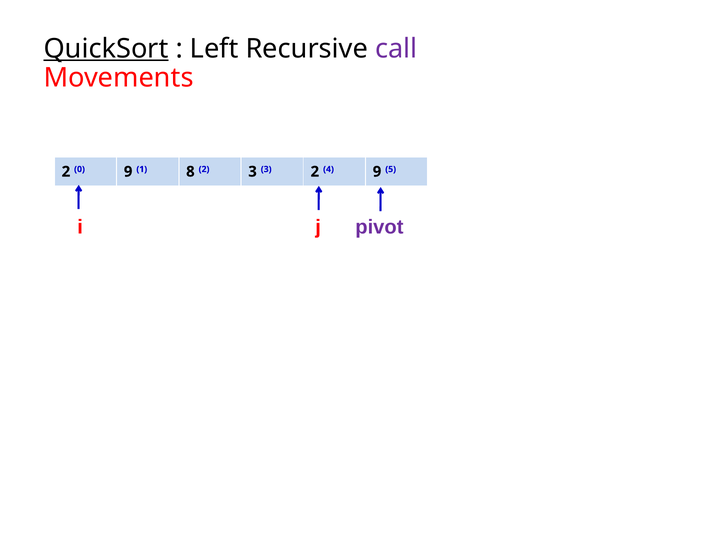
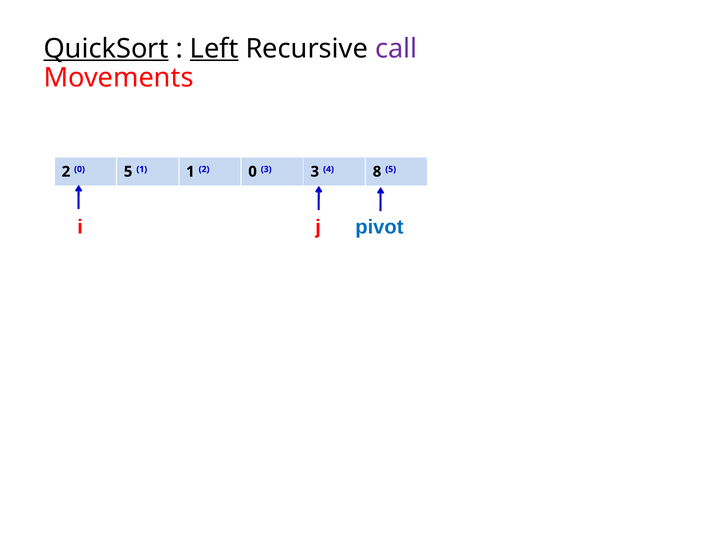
Left underline: none -> present (214, 49)
0 9: 9 -> 5 (128, 172)
1 8: 8 -> 1 (190, 172)
3: 3 -> 0 (253, 172)
3 2: 2 -> 3 (315, 172)
4 9: 9 -> 8 (377, 172)
pivot colour: purple -> blue (379, 227)
